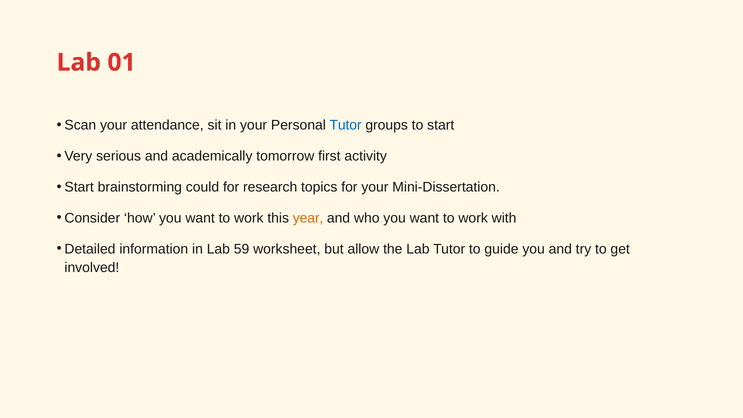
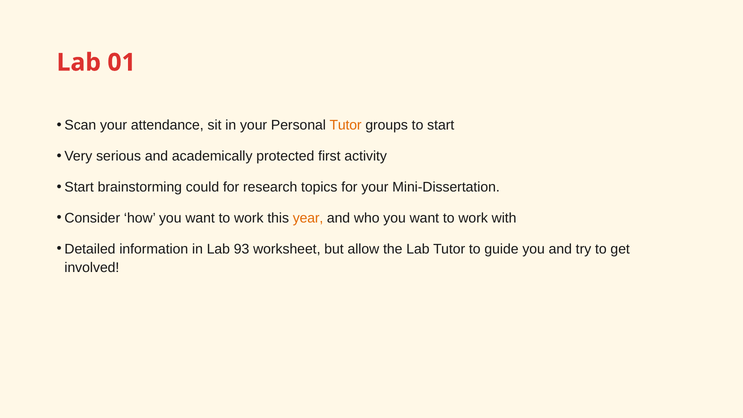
Tutor colour: blue -> orange (346, 125)
tomorrow: tomorrow -> protected (285, 156)
59: 59 -> 93 (242, 249)
